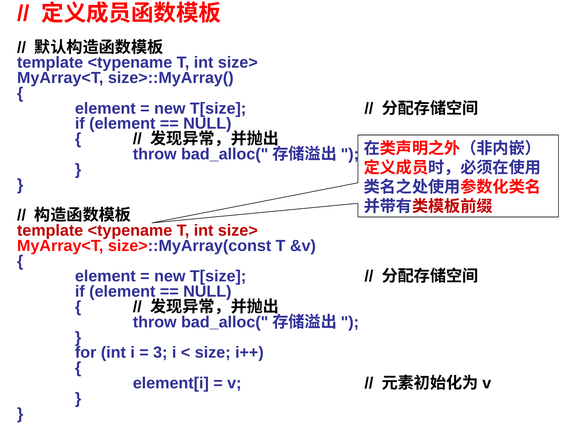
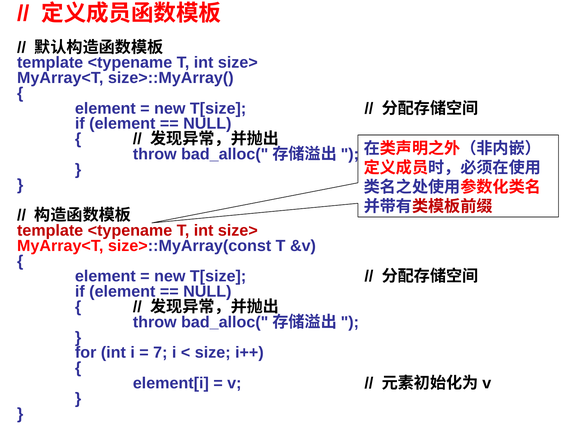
3: 3 -> 7 (160, 353)
